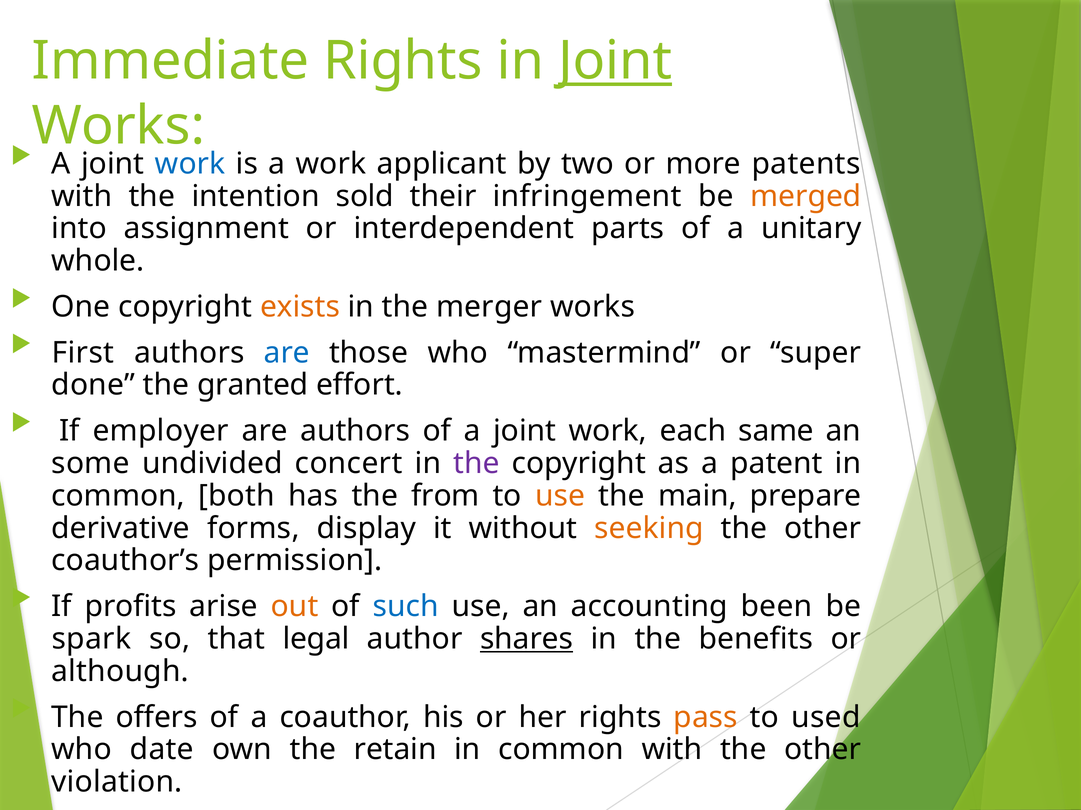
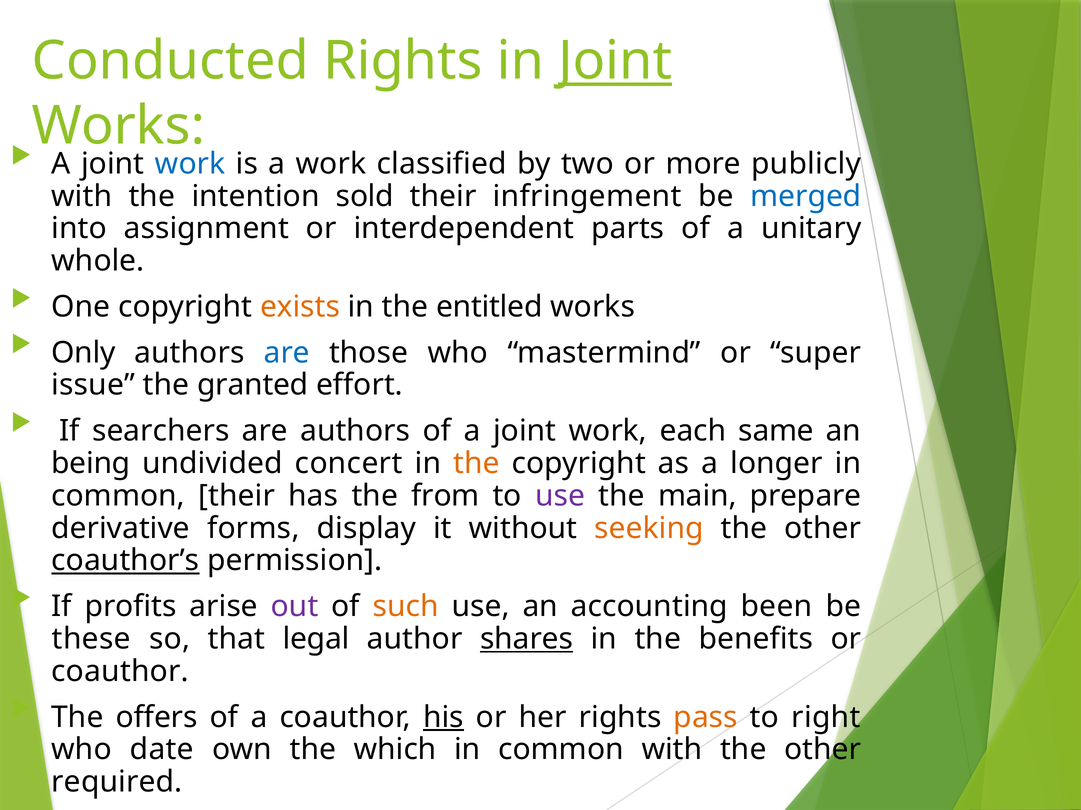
Immediate: Immediate -> Conducted (170, 61)
applicant: applicant -> classified (442, 164)
patents: patents -> publicly (806, 164)
merged colour: orange -> blue (806, 196)
merger: merger -> entitled (489, 307)
First: First -> Only (83, 353)
done: done -> issue (93, 385)
employer: employer -> searchers (161, 431)
some: some -> being (91, 464)
the colour: purple -> orange (477, 464)
patent: patent -> longer (777, 464)
common both: both -> their (237, 496)
use colour: orange -> purple (560, 496)
coauthor’s underline: none -> present (125, 561)
out colour: orange -> purple (295, 607)
such colour: blue -> orange (406, 607)
spark: spark -> these (91, 639)
although: although -> coauthor (120, 672)
his underline: none -> present (443, 718)
used: used -> right (826, 718)
retain: retain -> which (395, 750)
violation: violation -> required (117, 783)
